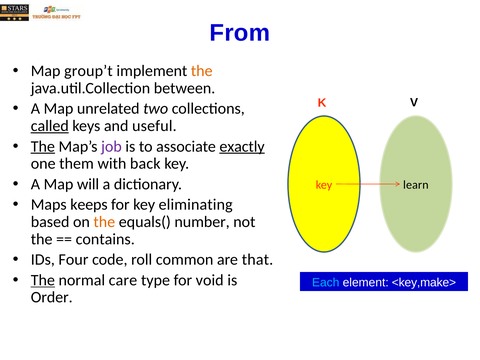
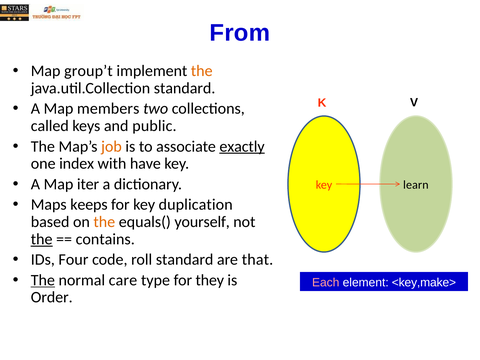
java.util.Collection between: between -> standard (185, 88)
unrelated: unrelated -> members (108, 109)
called underline: present -> none (50, 126)
useful: useful -> public (154, 126)
The underline: present -> none (43, 146)
job colour: purple -> orange (111, 146)
them: them -> index (77, 164)
back: back -> have (145, 164)
will: will -> iter (88, 184)
eliminating: eliminating -> duplication (196, 205)
number: number -> yourself (202, 222)
the underline: none -> present (42, 239)
roll common: common -> standard (185, 260)
void: void -> they (210, 280)
Each colour: light blue -> pink (326, 282)
